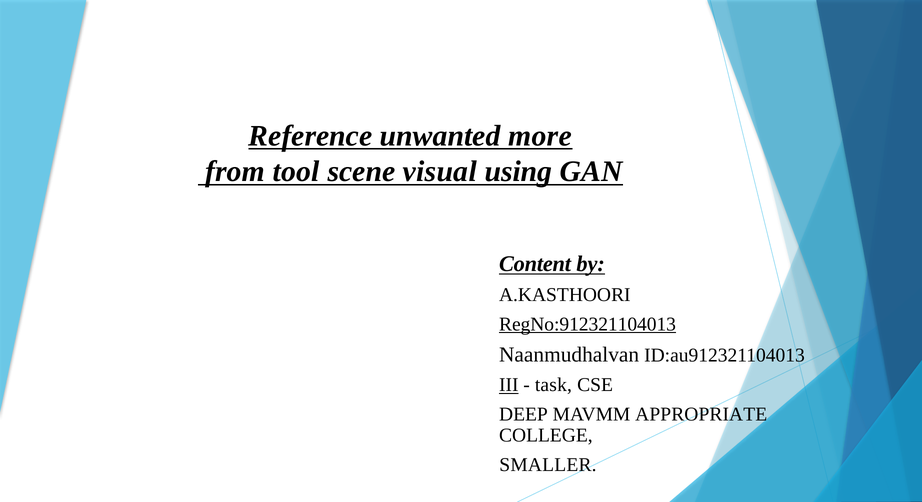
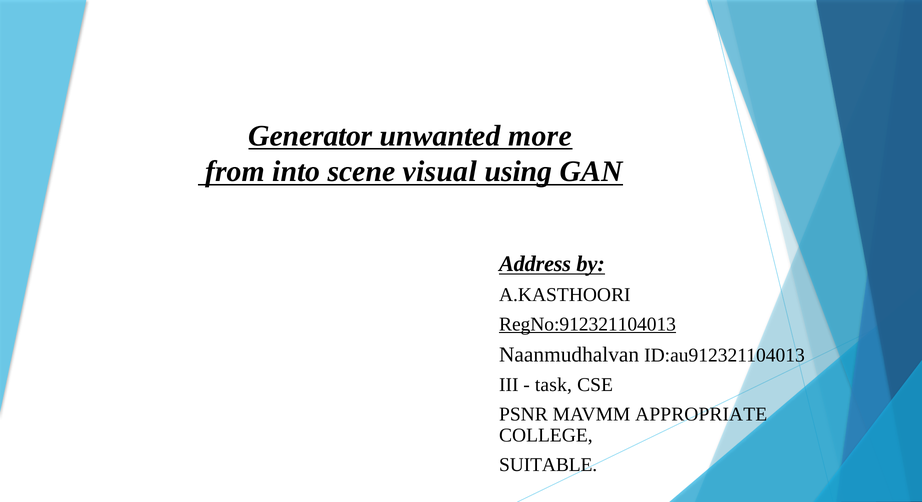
Reference: Reference -> Generator (310, 136)
tool: tool -> into (296, 171)
Content: Content -> Address (535, 264)
III underline: present -> none (509, 385)
DEEP: DEEP -> PSNR (523, 414)
SMALLER: SMALLER -> SUITABLE (548, 465)
